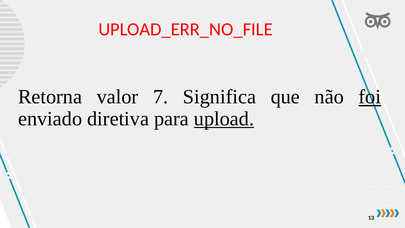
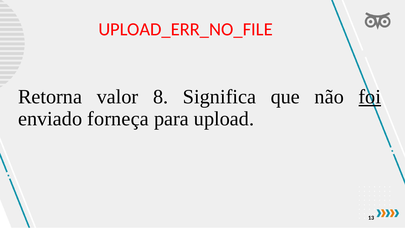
7: 7 -> 8 (161, 97)
diretiva: diretiva -> forneça (118, 119)
upload underline: present -> none (224, 119)
